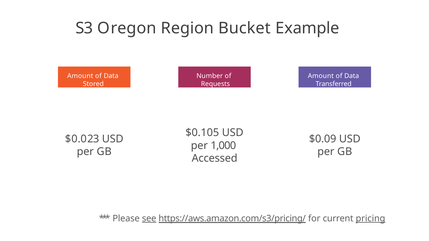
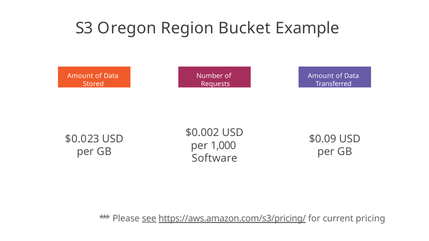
$0.105: $0.105 -> $0.002 (202, 133)
Accessed: Accessed -> Software (215, 159)
pricing underline: present -> none (370, 219)
